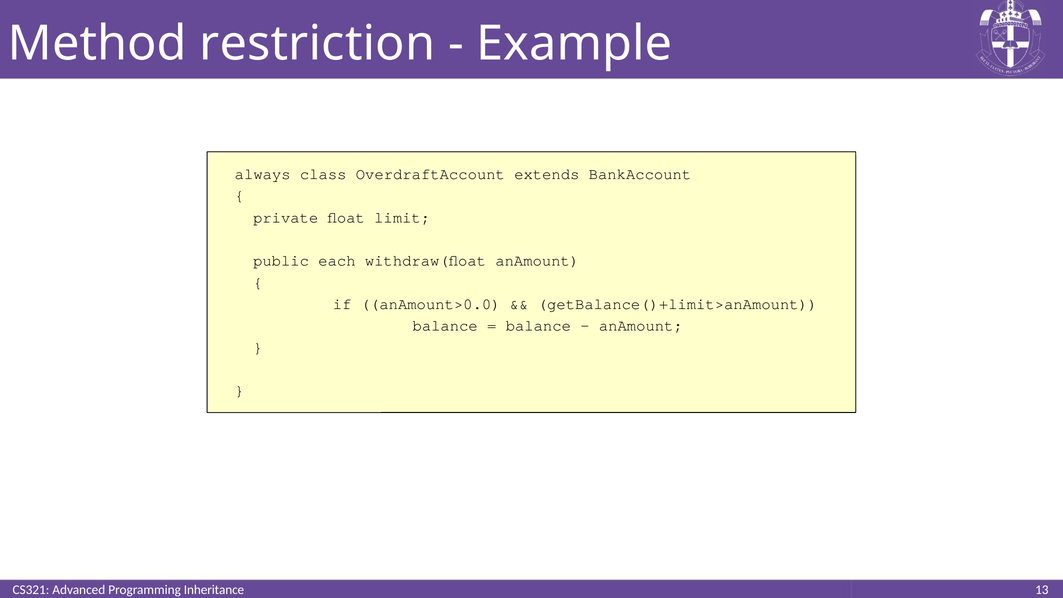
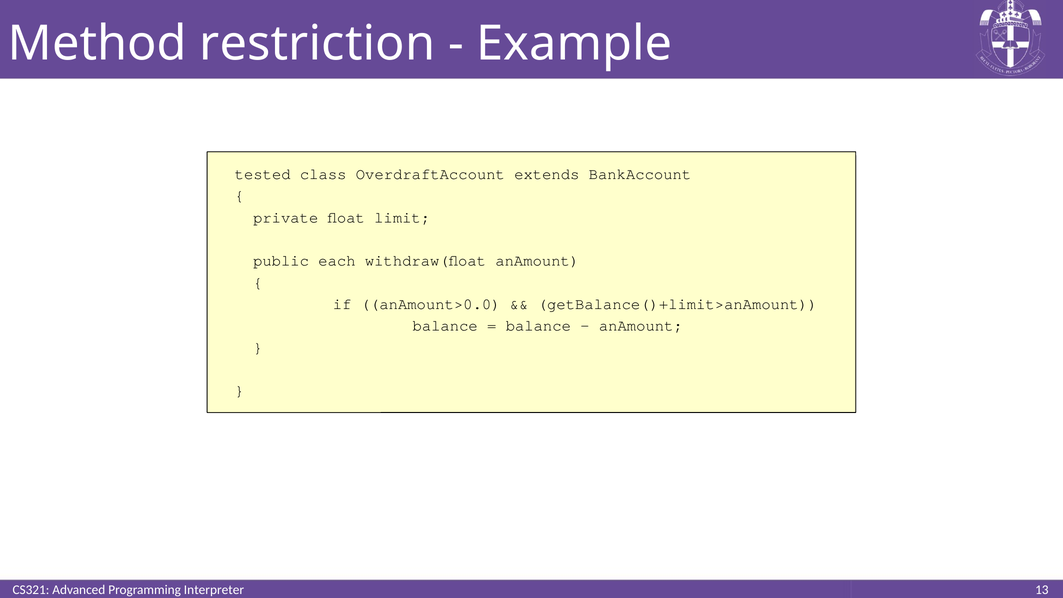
always: always -> tested (263, 174)
Inheritance: Inheritance -> Interpreter (214, 590)
